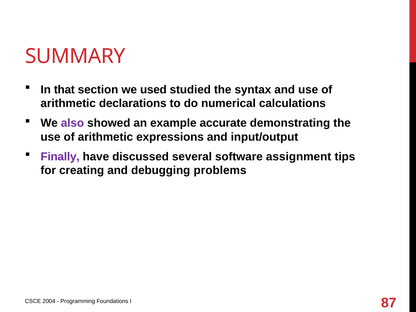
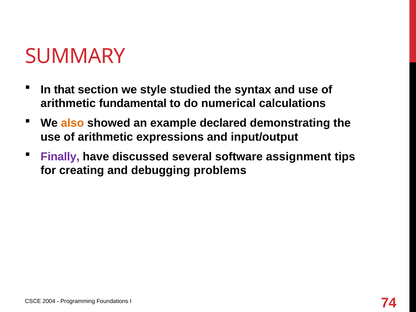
used: used -> style (153, 90)
declarations: declarations -> fundamental (133, 103)
also colour: purple -> orange (72, 123)
accurate: accurate -> declared (223, 123)
87: 87 -> 74 (389, 303)
